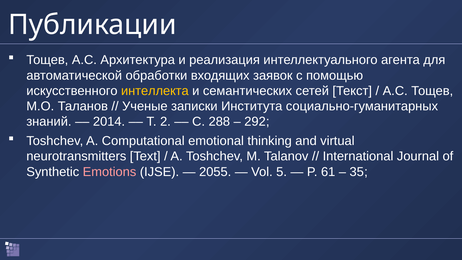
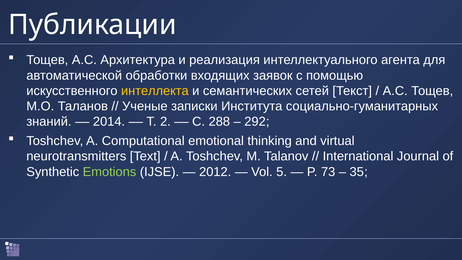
Emotions colour: pink -> light green (110, 172)
2055: 2055 -> 2012 (215, 172)
61: 61 -> 73 (328, 172)
